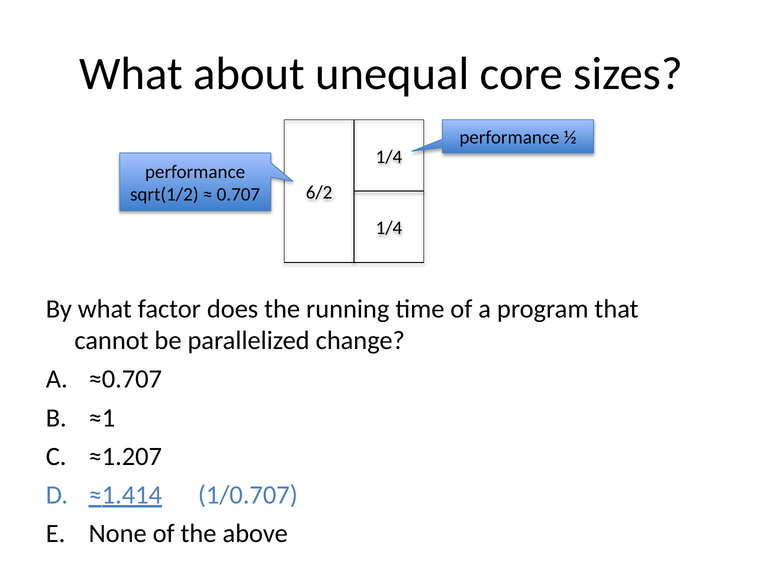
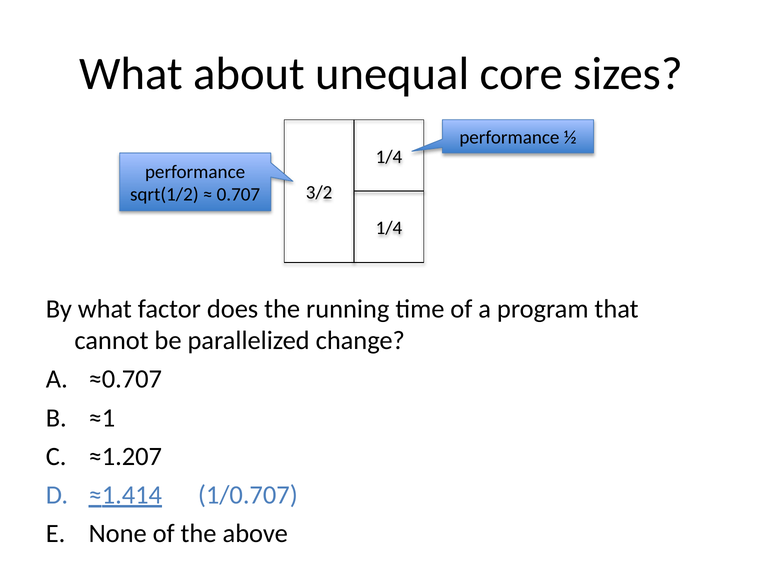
6/2: 6/2 -> 3/2 (319, 193)
